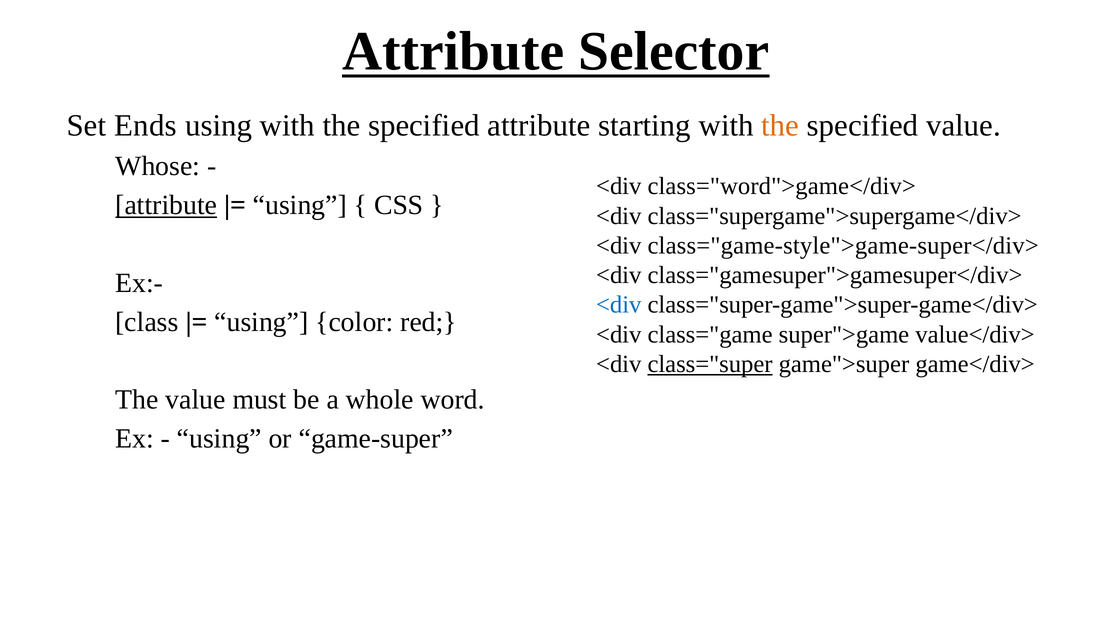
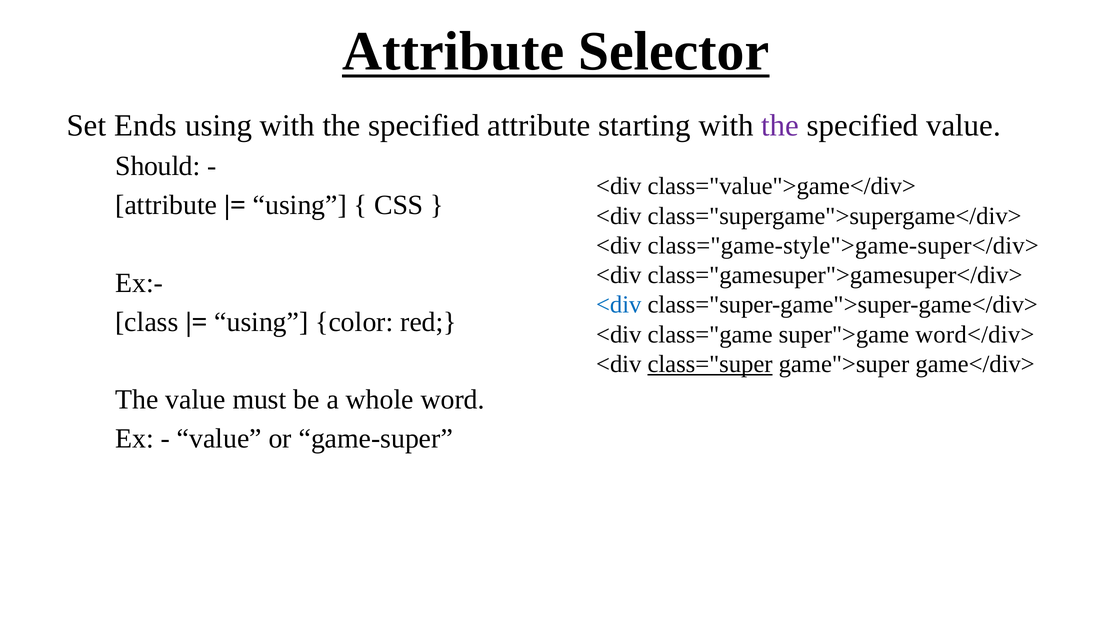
the colour: orange -> purple (780, 126)
Whose: Whose -> Should (158, 166)
class="word">game</div>: class="word">game</div> -> class="value">game</div> (782, 186)
attribute underline: present -> none (166, 205)
value</div>: value</div> -> word</div> (975, 335)
using: using -> value (219, 439)
